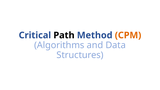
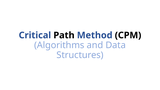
CPM colour: orange -> black (128, 35)
